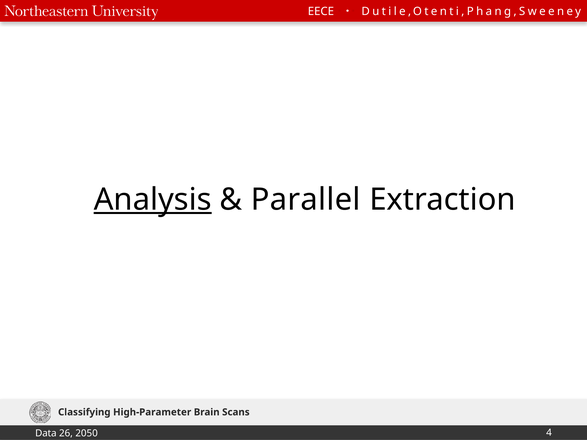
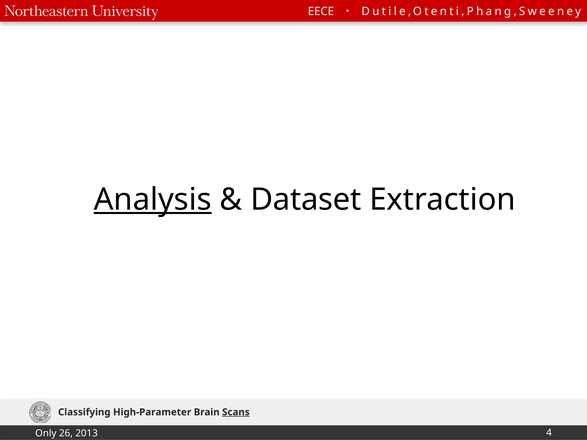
Parallel: Parallel -> Dataset (306, 200)
Scans underline: none -> present (236, 412)
Data: Data -> Only (46, 434)
2050: 2050 -> 2013 (87, 434)
